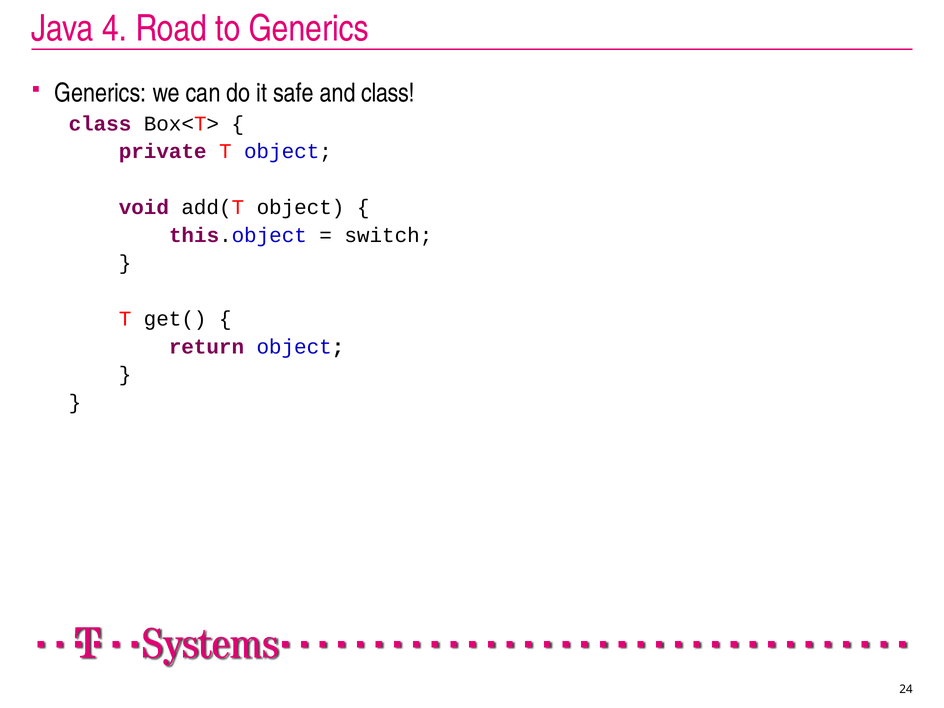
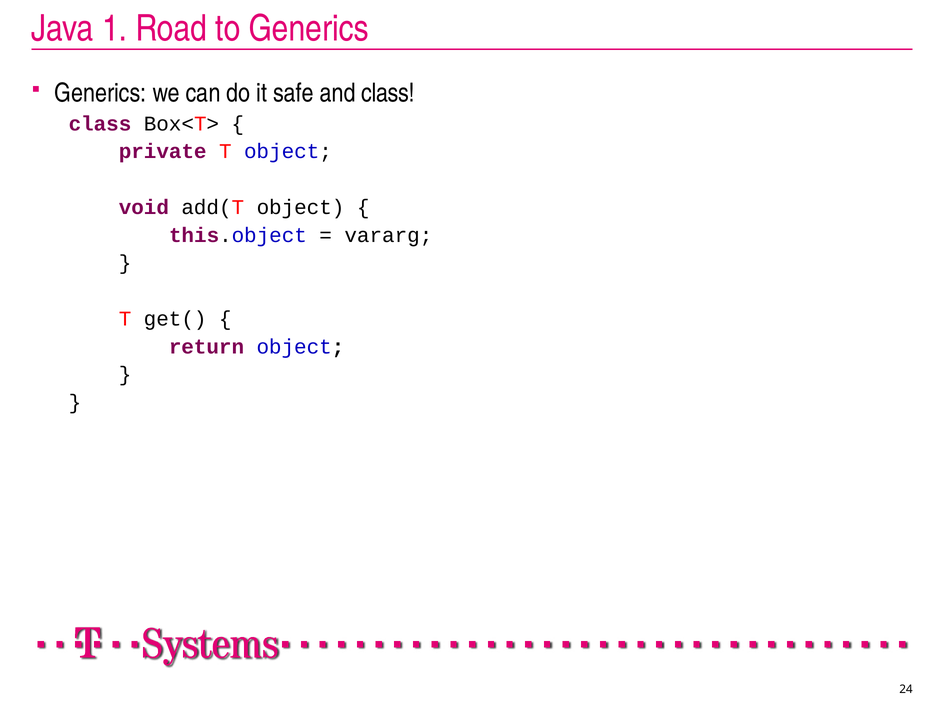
4: 4 -> 1 (115, 29)
switch: switch -> vararg (388, 235)
